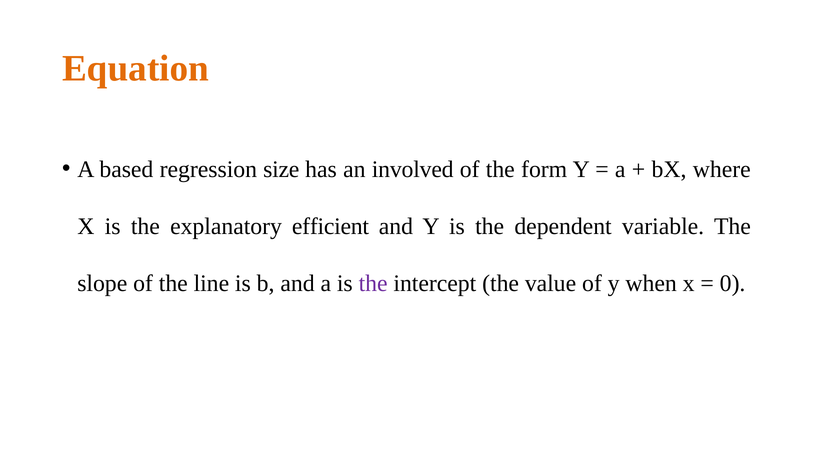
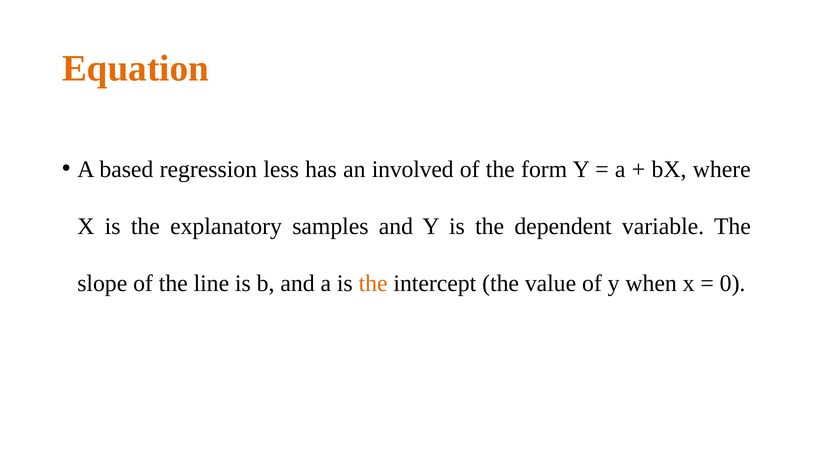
size: size -> less (281, 169)
efficient: efficient -> samples (330, 226)
the colour: purple -> orange (373, 283)
